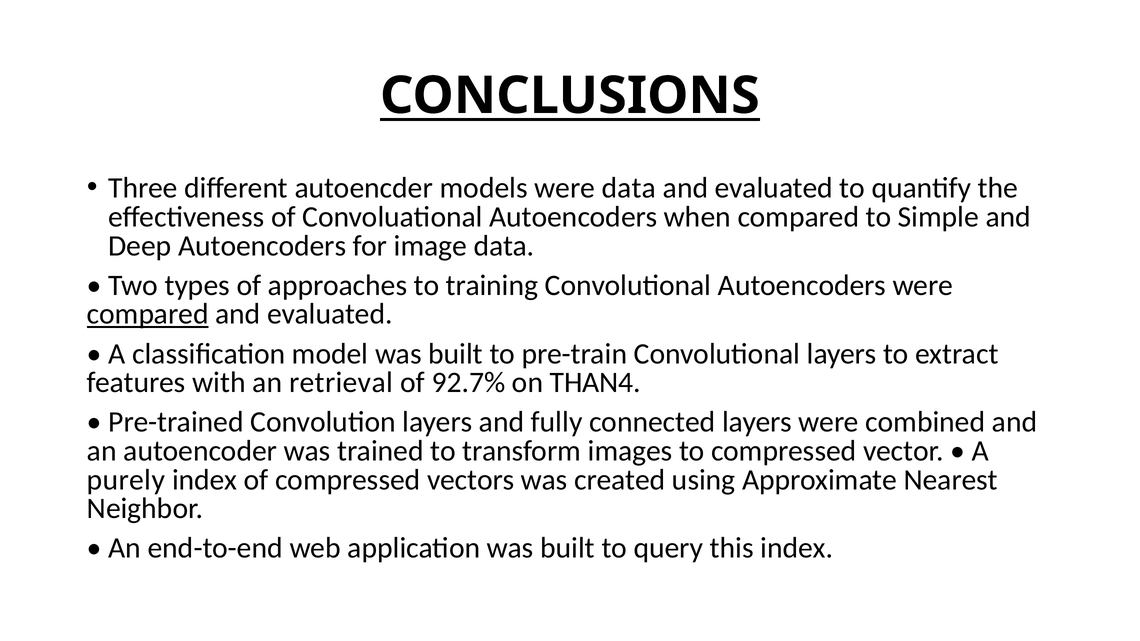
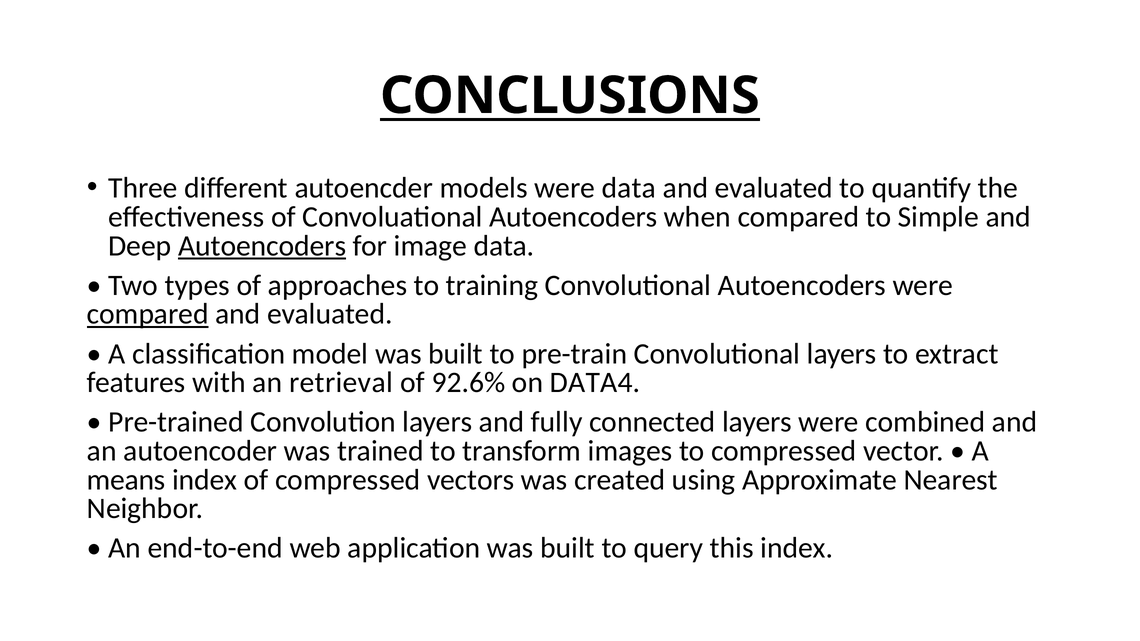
Autoencoders underline: none -> present (262, 246)
92.7%: 92.7% -> 92.6% (468, 383)
THAN4: THAN4 -> DATA4 (595, 383)
purely: purely -> means (126, 480)
